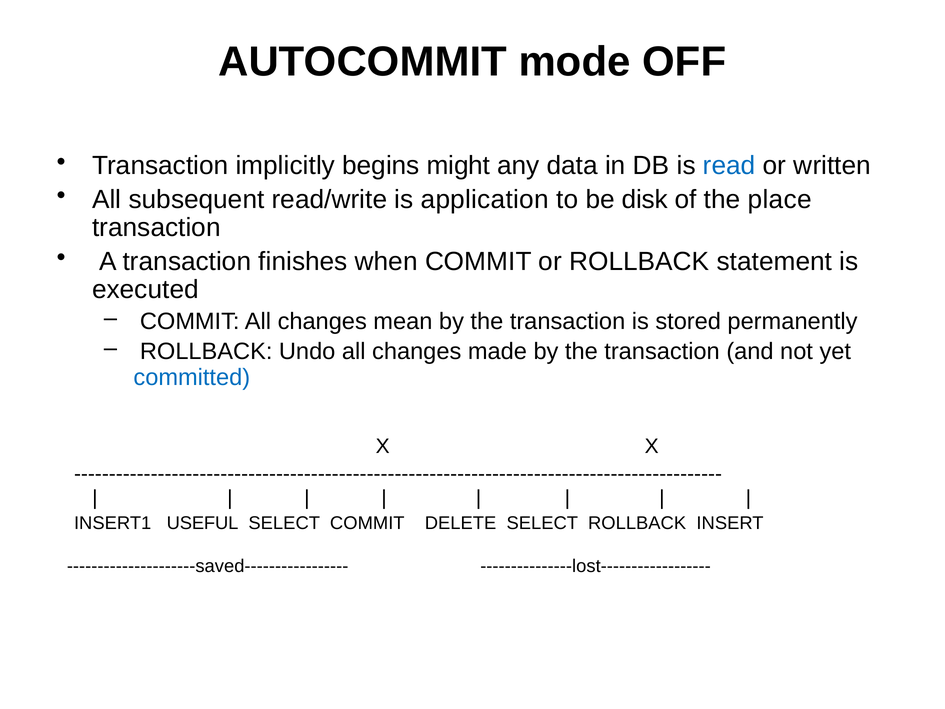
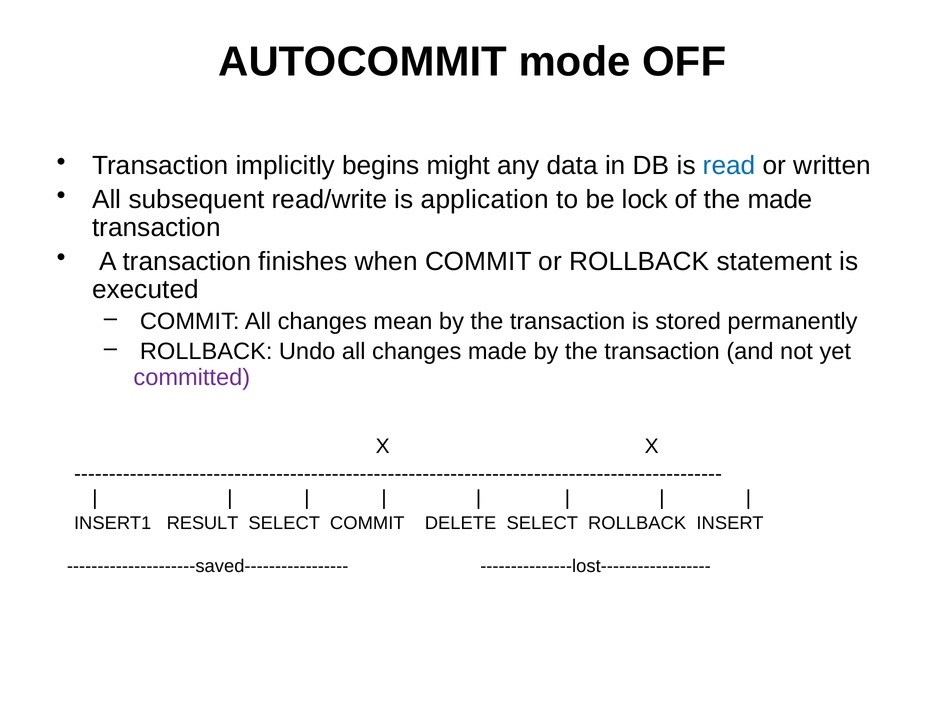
disk: disk -> lock (645, 199)
the place: place -> made (780, 199)
committed colour: blue -> purple (192, 377)
USEFUL: USEFUL -> RESULT (203, 523)
